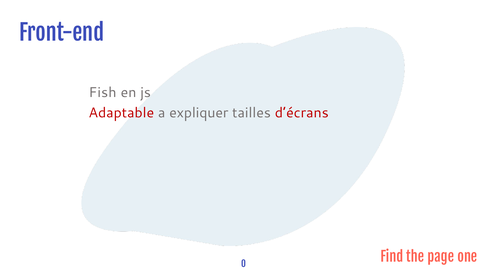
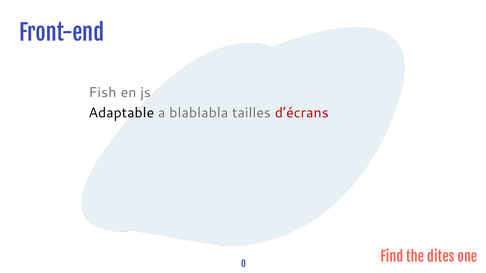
Adaptable colour: red -> black (121, 113)
expliquer: expliquer -> blablabla (199, 113)
page: page -> dites (441, 258)
